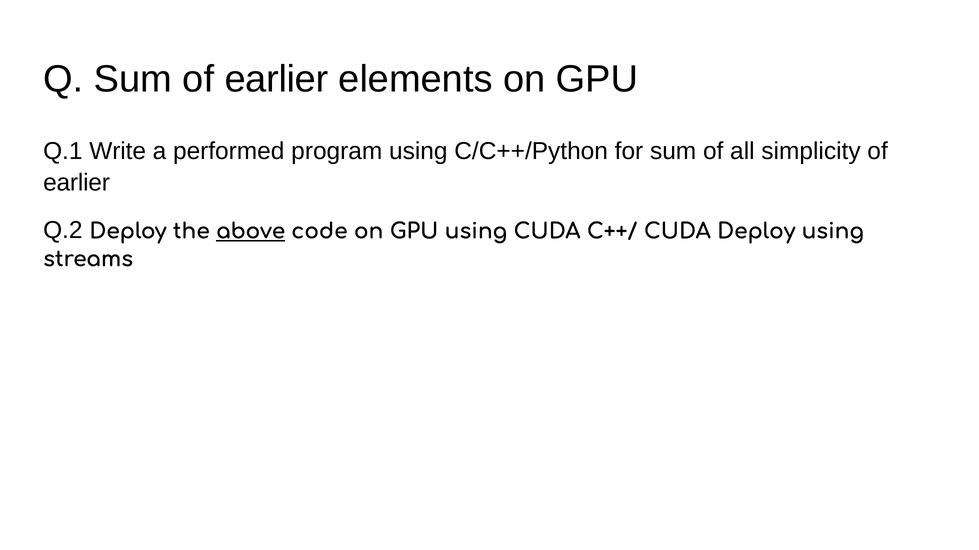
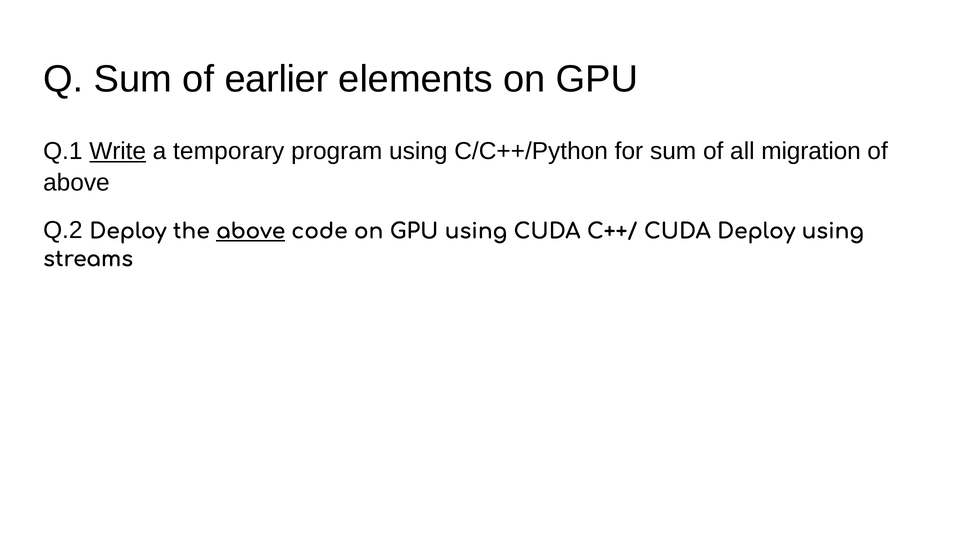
Write underline: none -> present (118, 151)
performed: performed -> temporary (229, 151)
simplicity: simplicity -> migration (811, 151)
earlier: earlier -> above (76, 183)
